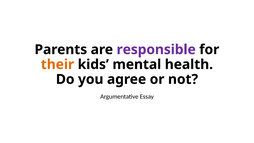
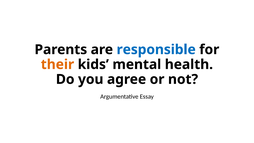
responsible colour: purple -> blue (156, 50)
